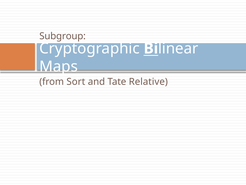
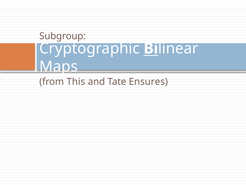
Sort: Sort -> This (76, 81)
Relative: Relative -> Ensures (148, 81)
